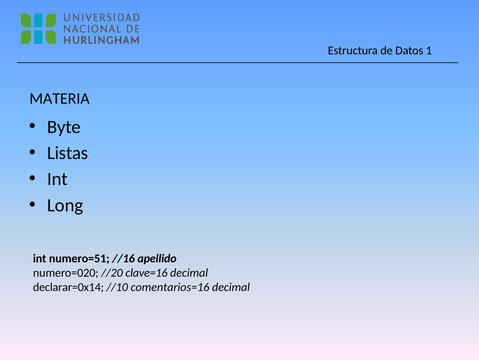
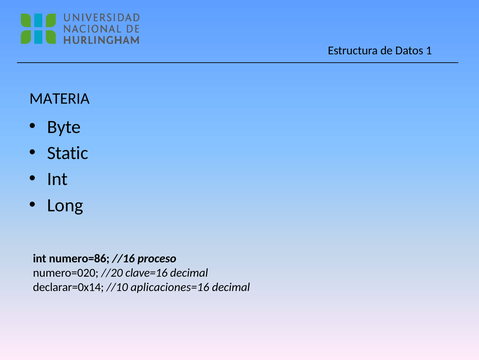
Listas: Listas -> Static (68, 153)
numero=51: numero=51 -> numero=86 (79, 258)
apellido: apellido -> proceso (157, 258)
comentarios=16: comentarios=16 -> aplicaciones=16 (170, 287)
